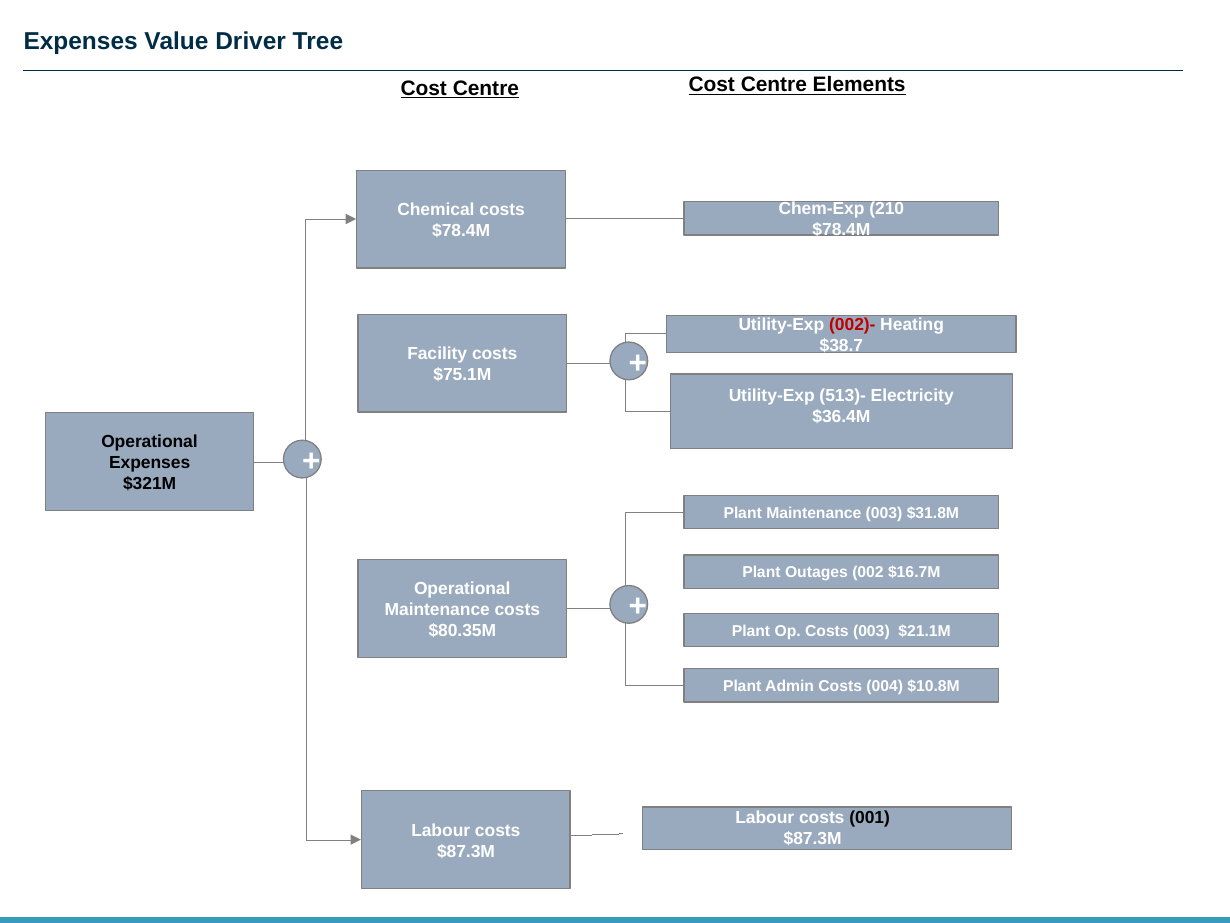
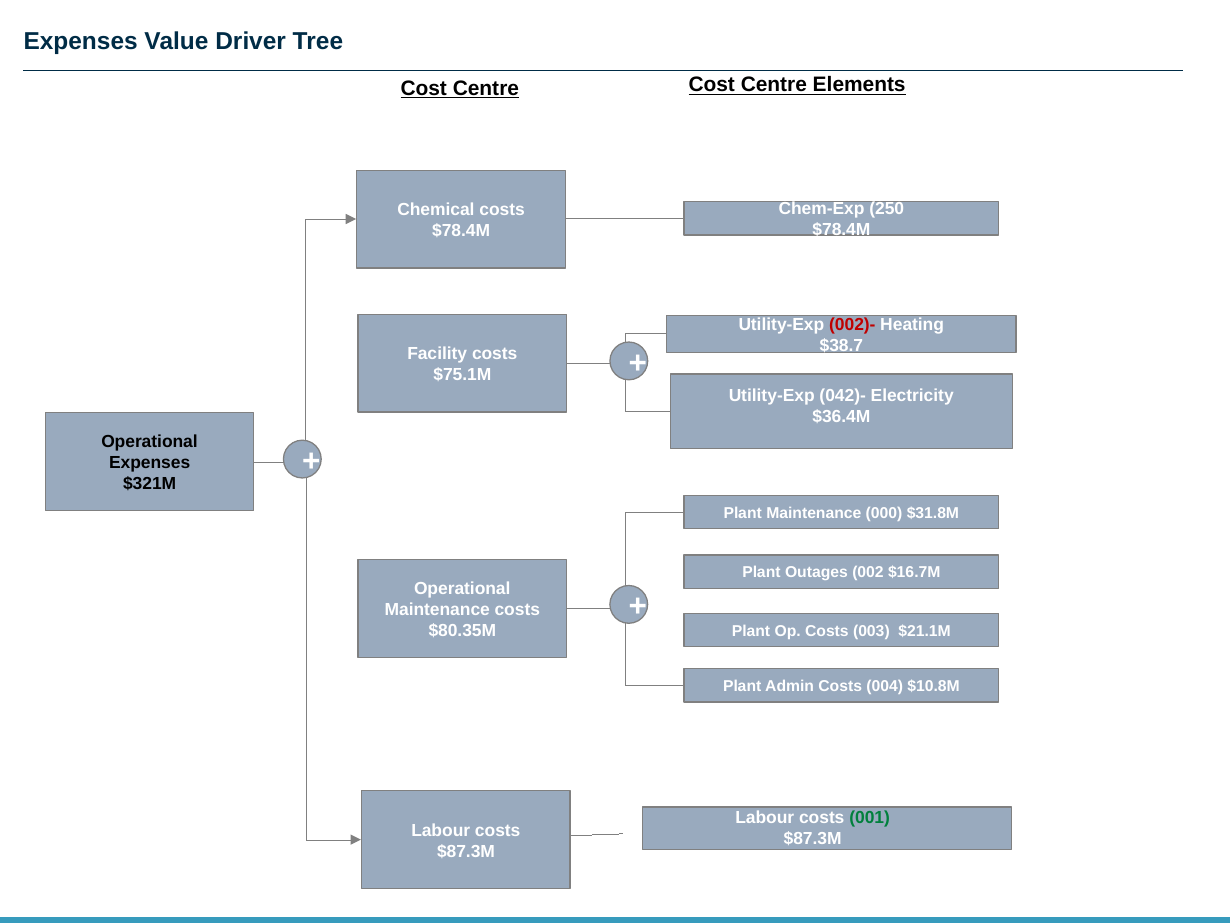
210: 210 -> 250 (887, 209)
513)-: 513)- -> 042)- (843, 395)
Maintenance 003: 003 -> 000 (884, 513)
001 colour: black -> green (870, 817)
